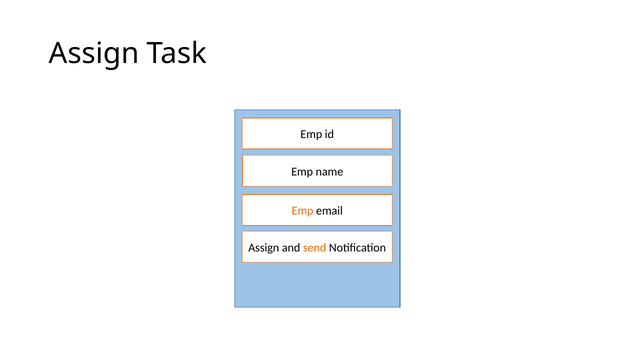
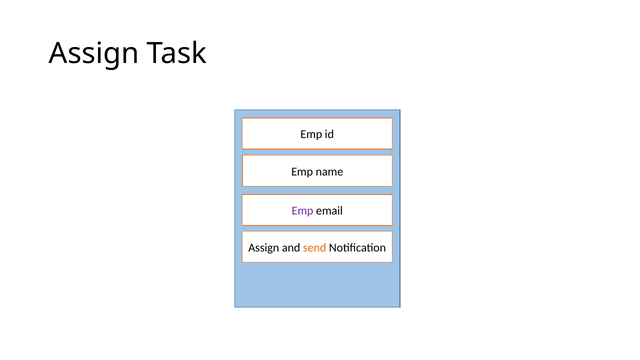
Emp colour: orange -> purple (303, 211)
